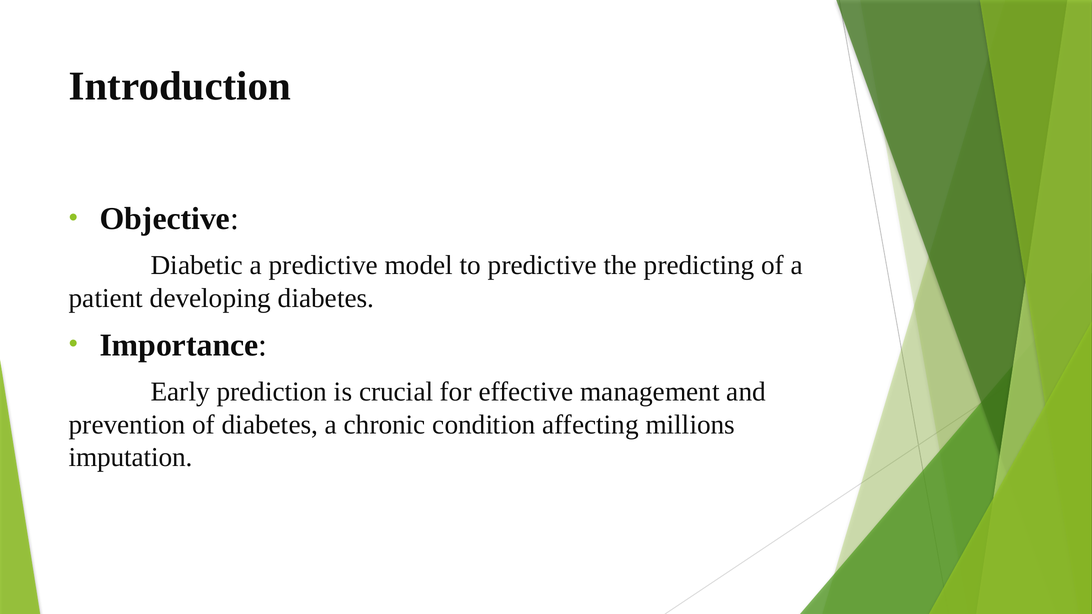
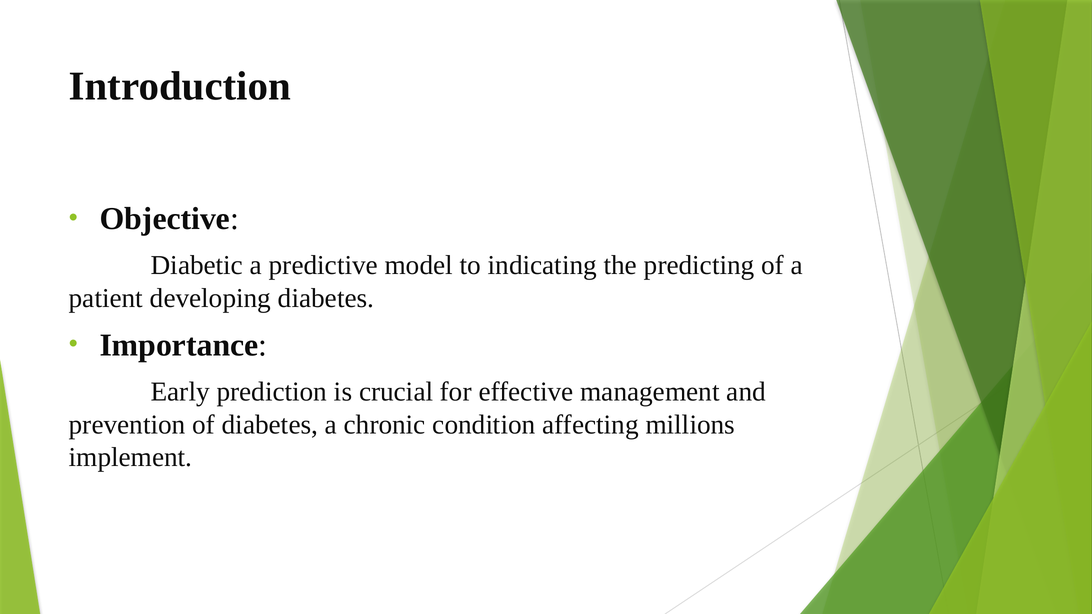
to predictive: predictive -> indicating (542, 266)
imputation: imputation -> implement (131, 458)
